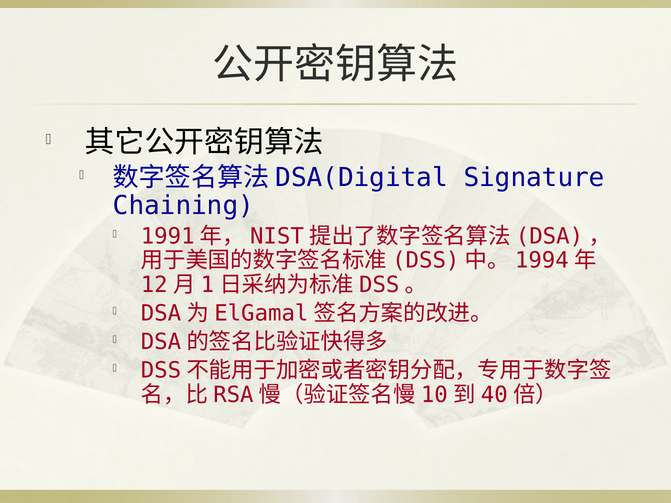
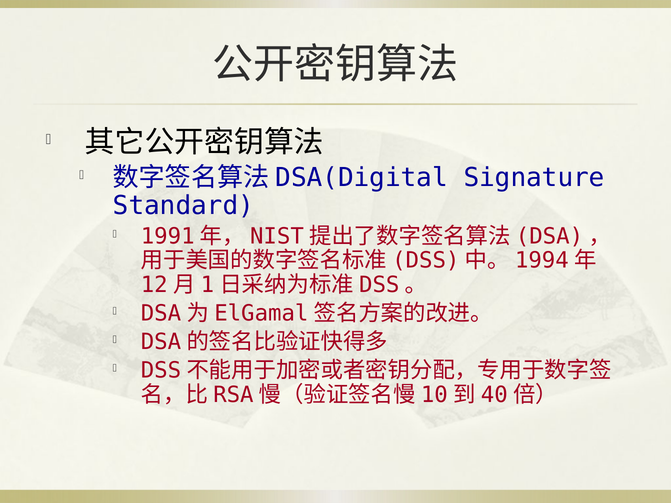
Chaining: Chaining -> Standard (183, 206)
